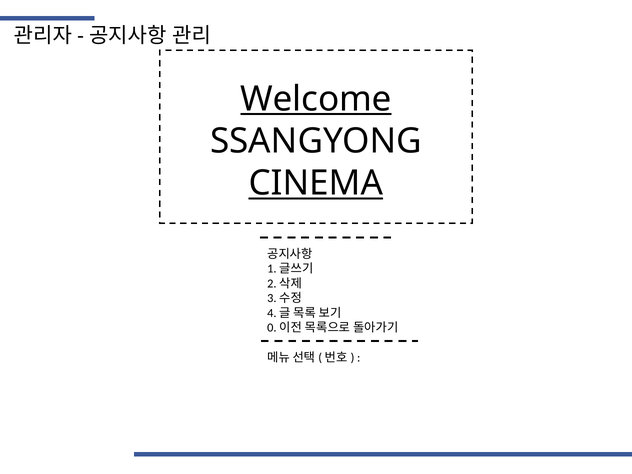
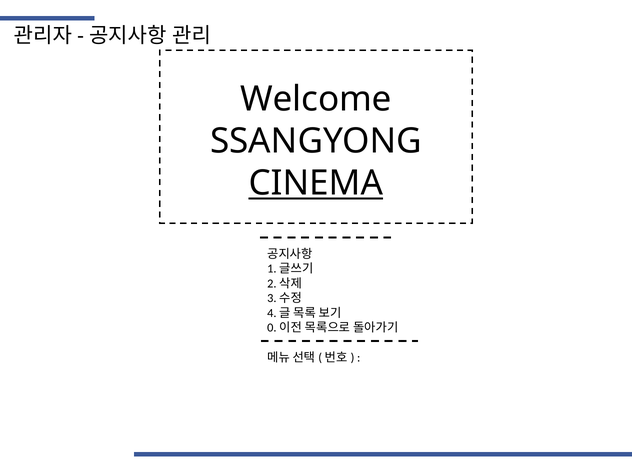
Welcome underline: present -> none (316, 99)
